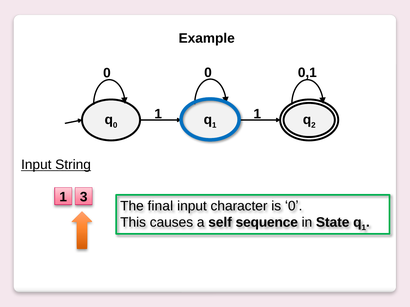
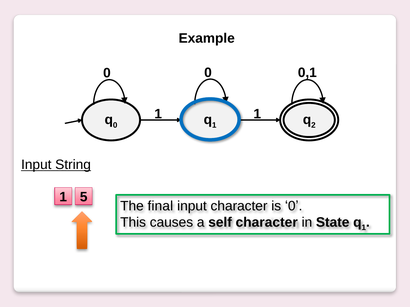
3: 3 -> 5 (84, 197)
self sequence: sequence -> character (267, 223)
